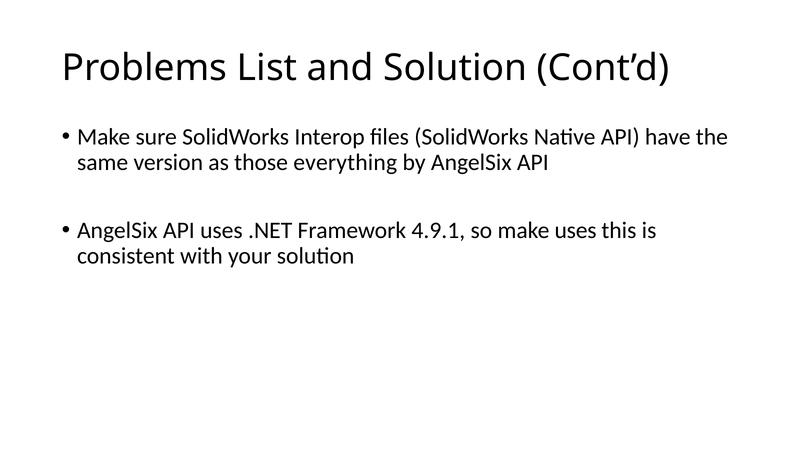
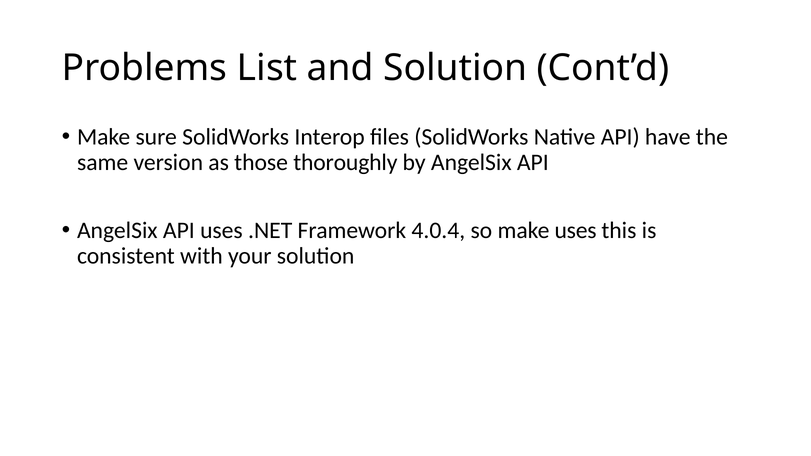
everything: everything -> thoroughly (345, 163)
4.9.1: 4.9.1 -> 4.0.4 (438, 231)
